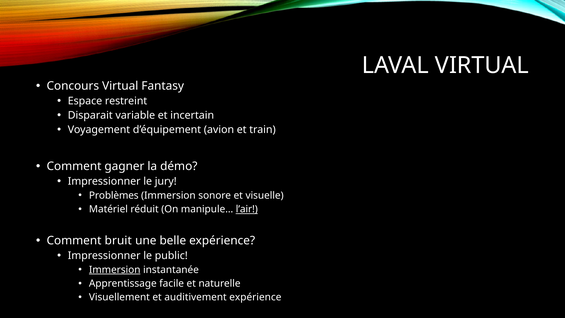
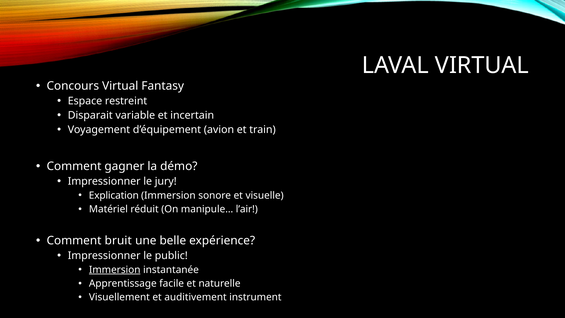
Problèmes: Problèmes -> Explication (114, 195)
l’air underline: present -> none (247, 209)
auditivement expérience: expérience -> instrument (255, 297)
